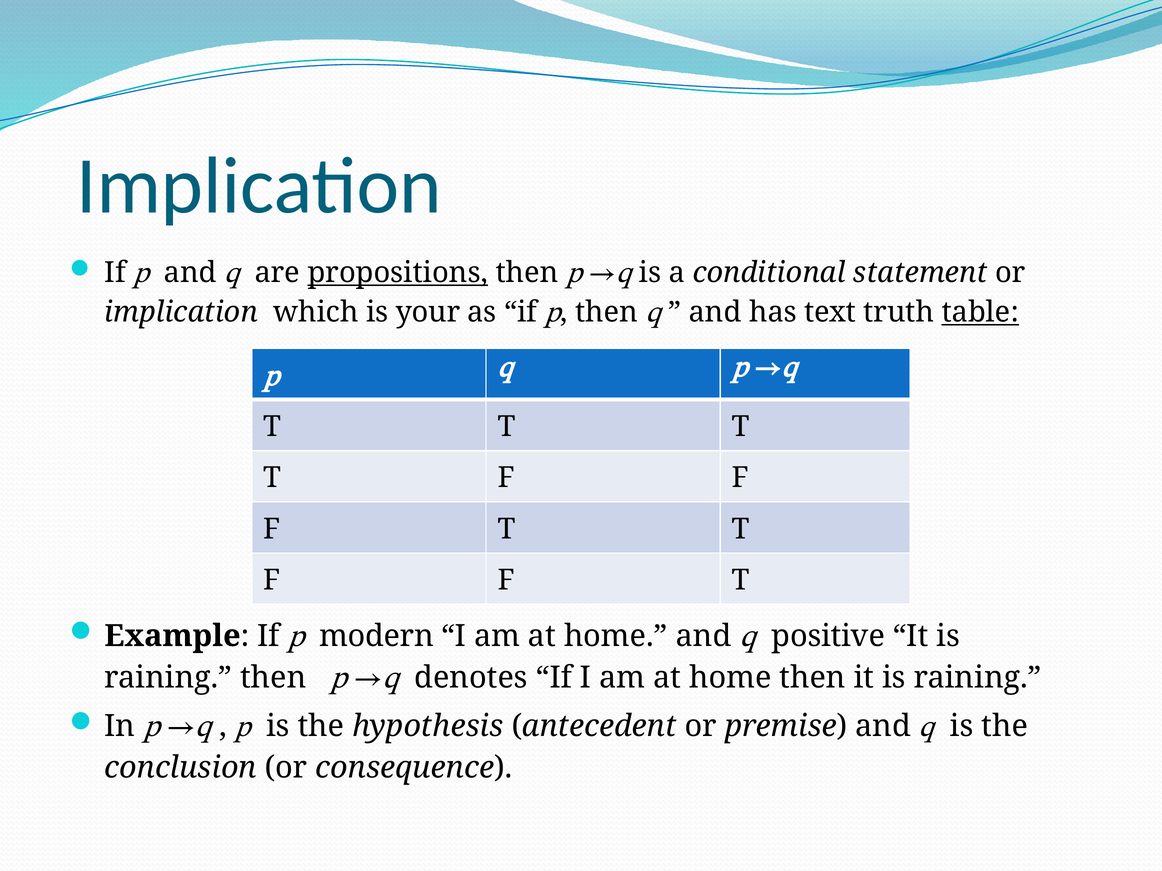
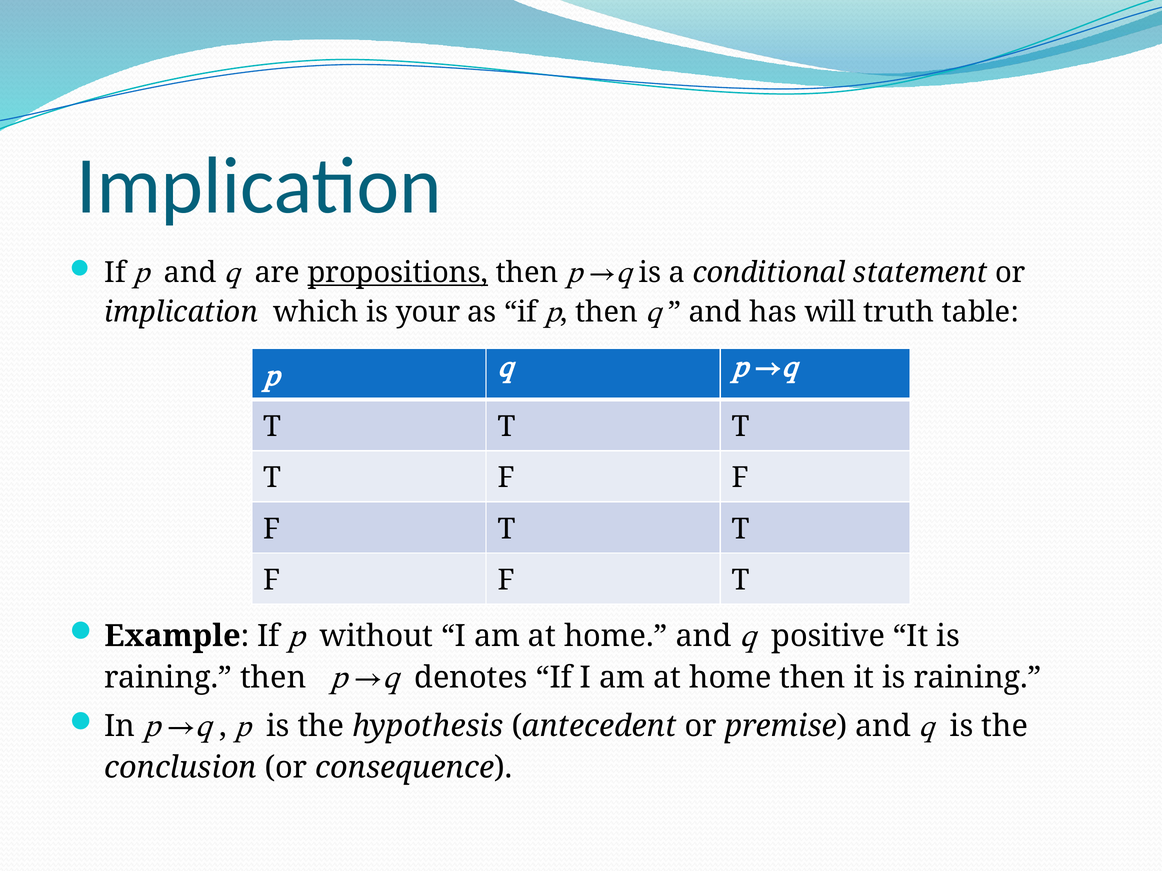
text: text -> will (830, 313)
table underline: present -> none (980, 313)
modern: modern -> without (377, 636)
